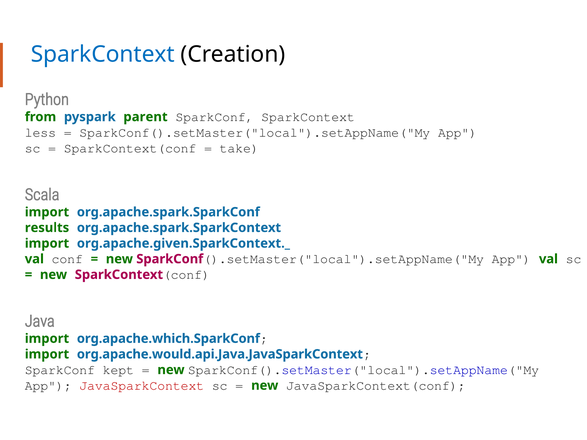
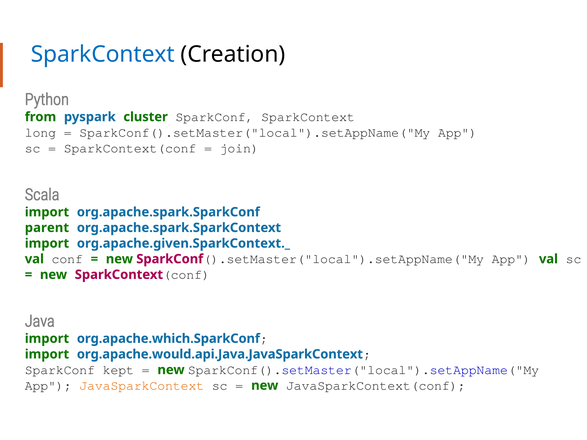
parent: parent -> cluster (146, 117)
less: less -> long (40, 133)
take: take -> join (239, 148)
results: results -> parent (47, 228)
JavaSparkContext colour: red -> orange (142, 386)
